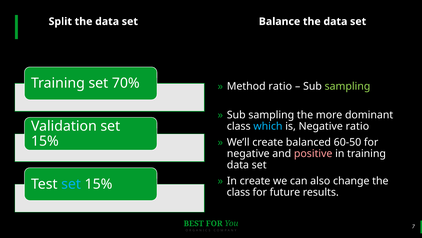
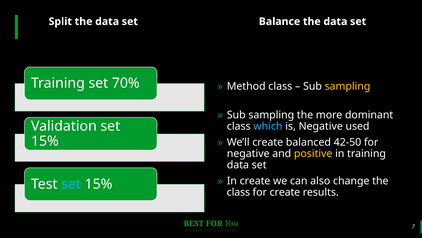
Method ratio: ratio -> class (280, 86)
sampling colour: light green -> yellow (347, 86)
Negative ratio: ratio -> used (357, 126)
60-50: 60-50 -> 42-50 (347, 142)
positive colour: pink -> yellow (313, 153)
for future: future -> create (285, 192)
